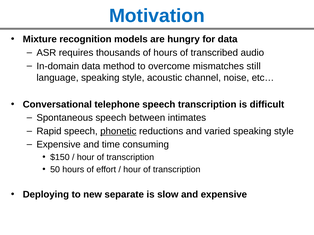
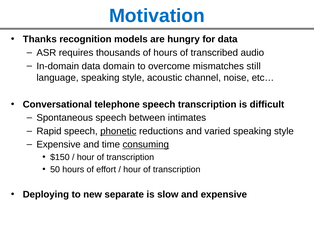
Mixture: Mixture -> Thanks (40, 39)
method: method -> domain (119, 66)
consuming underline: none -> present (146, 145)
